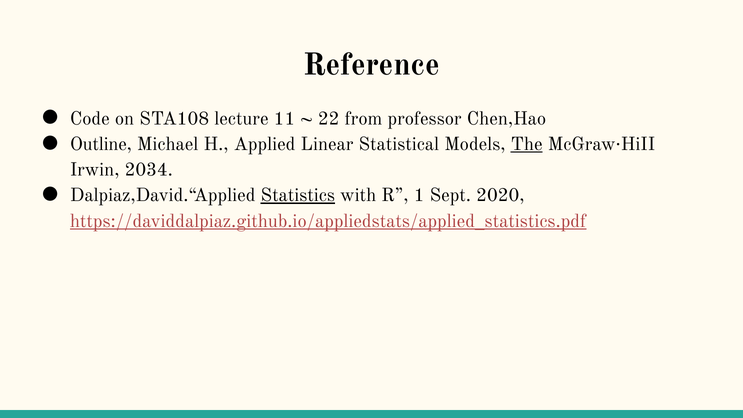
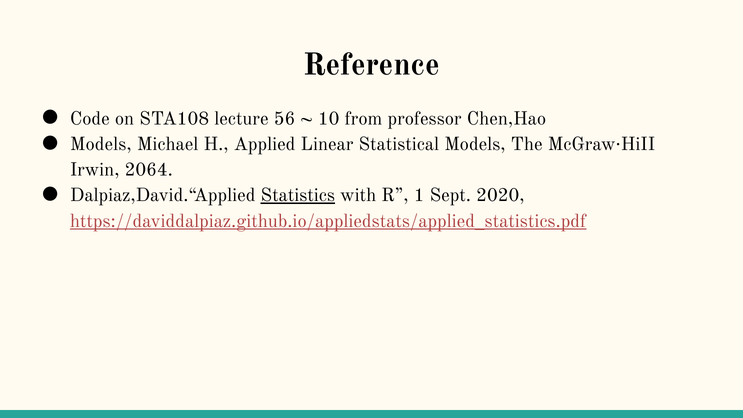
11: 11 -> 56 (285, 118)
22: 22 -> 10 (329, 118)
Outline: Outline -> Models (101, 144)
The underline: present -> none (527, 144)
2034: 2034 -> 2064 (149, 170)
